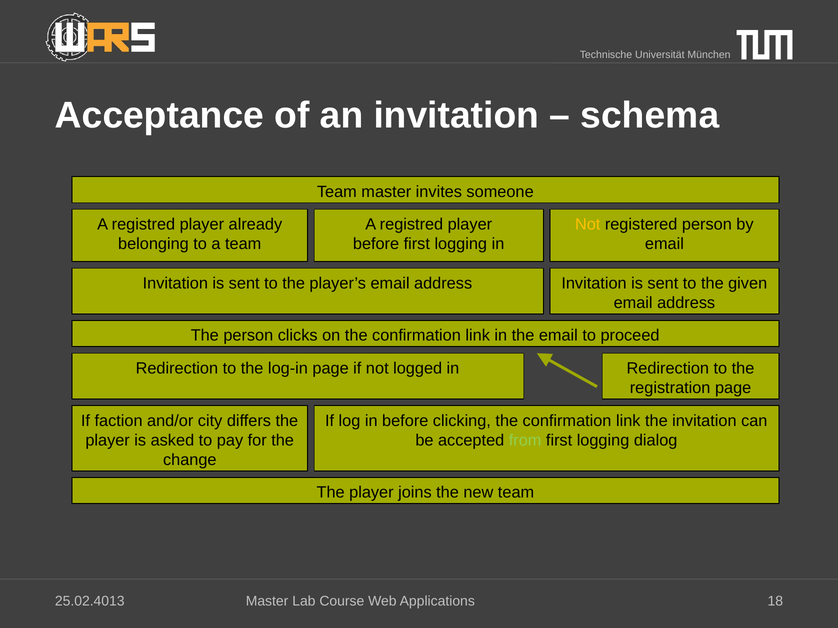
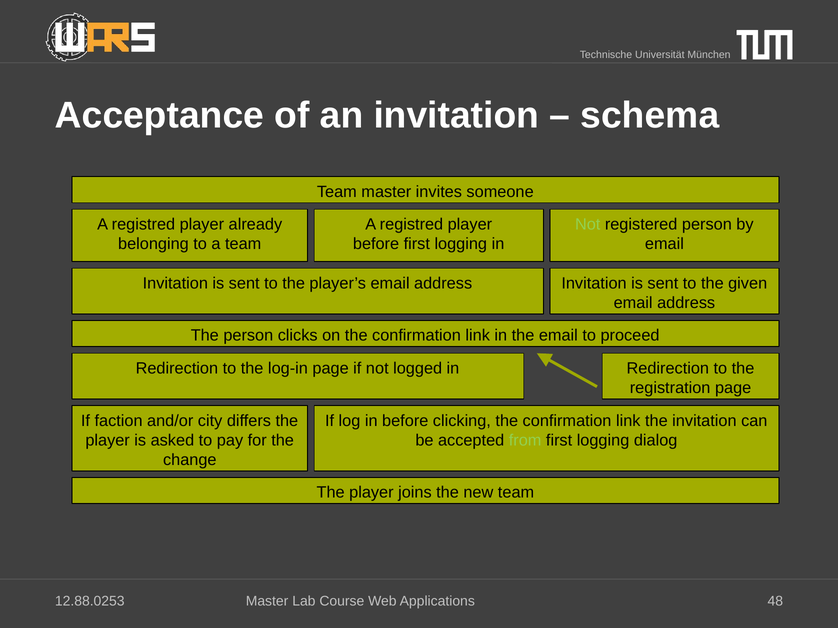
Not colour: yellow -> light green (588, 225)
25.02.4013: 25.02.4013 -> 12.88.0253 (90, 602)
18: 18 -> 48 (775, 602)
